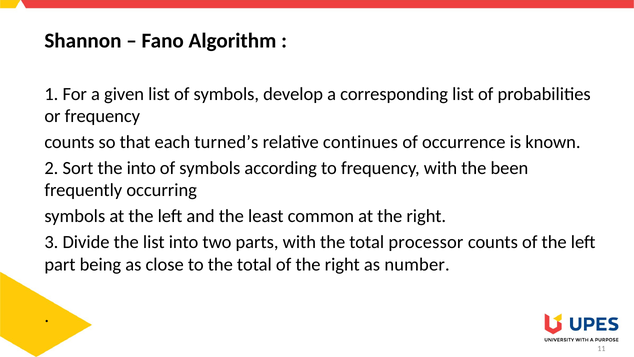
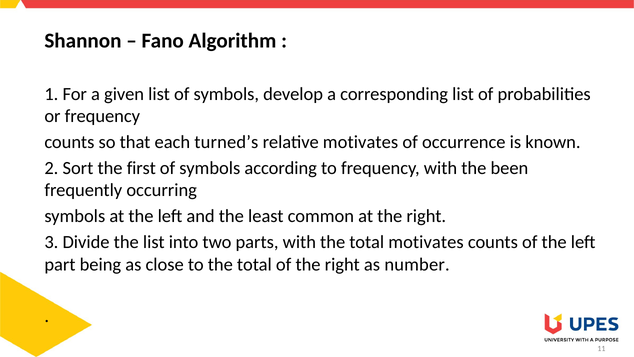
relative continues: continues -> motivates (361, 142)
the into: into -> first (141, 168)
total processor: processor -> motivates (426, 242)
